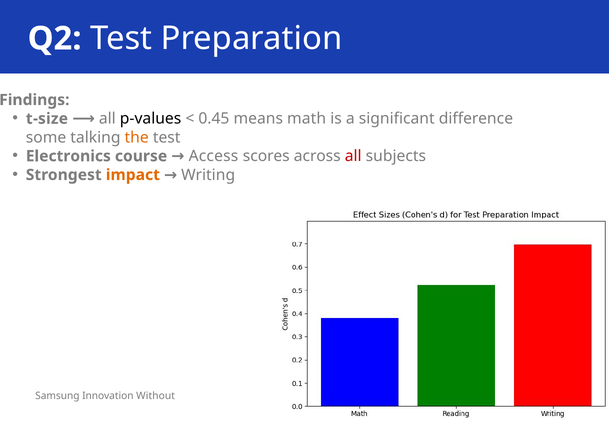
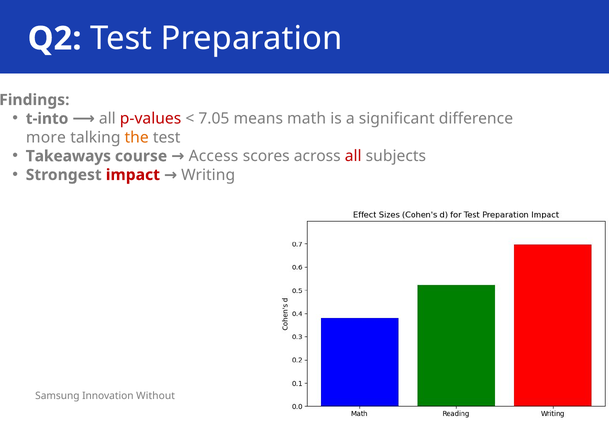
t-size: t-size -> t-into (47, 119)
p-values colour: black -> red (151, 119)
0.45: 0.45 -> 7.05 (214, 119)
some: some -> more (46, 137)
Electronics: Electronics -> Takeaways (68, 156)
impact colour: orange -> red (133, 175)
